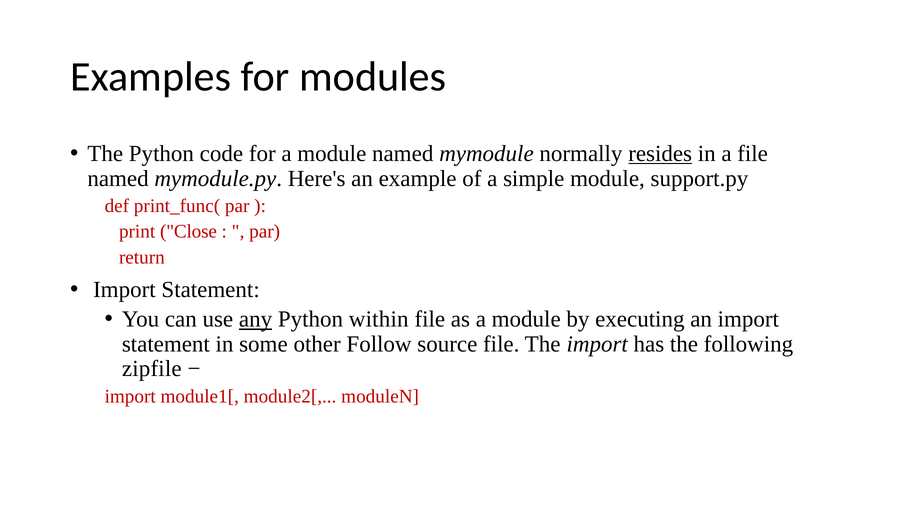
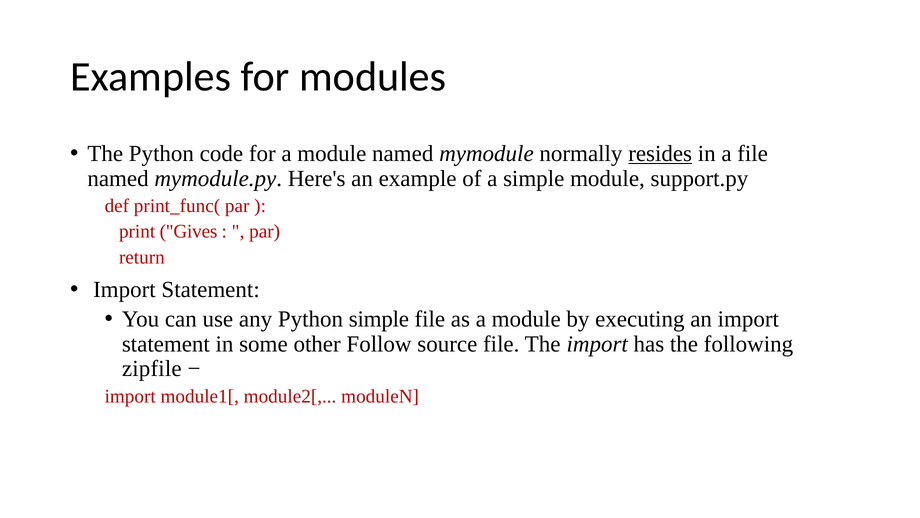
Close: Close -> Gives (189, 231)
any underline: present -> none (256, 319)
Python within: within -> simple (379, 319)
